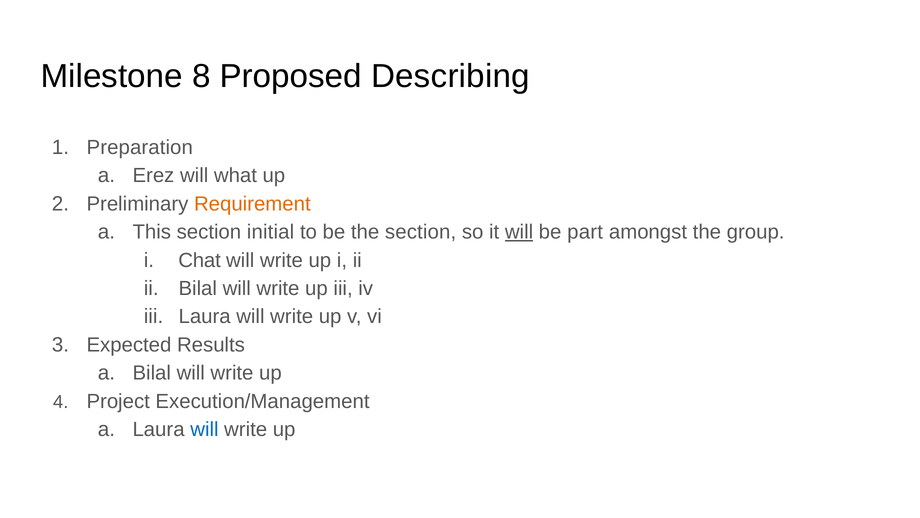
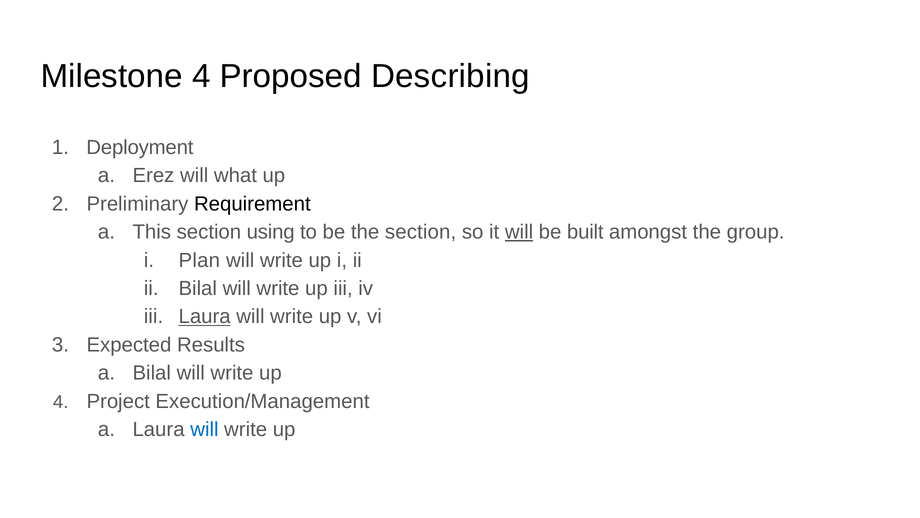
Milestone 8: 8 -> 4 (201, 76)
Preparation: Preparation -> Deployment (140, 147)
Requirement colour: orange -> black (252, 204)
initial: initial -> using (271, 232)
part: part -> built (585, 232)
Chat: Chat -> Plan (199, 260)
Laura underline: none -> present (205, 316)
